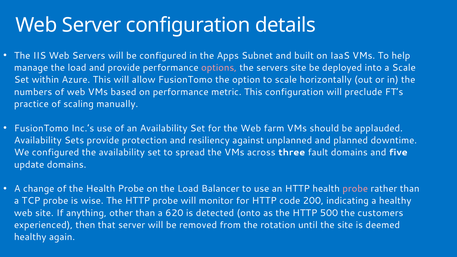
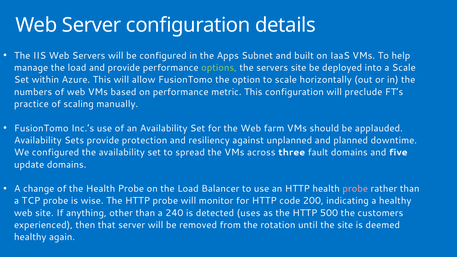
options colour: pink -> light green (219, 68)
620: 620 -> 240 (174, 213)
onto: onto -> uses (249, 213)
